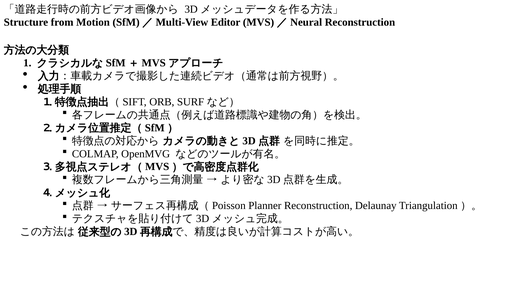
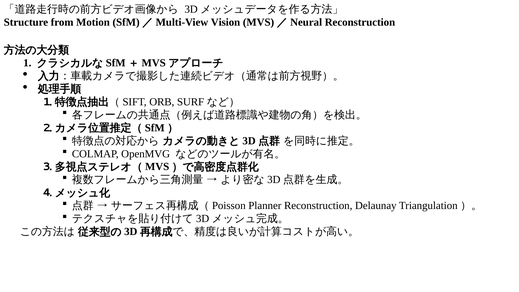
Editor: Editor -> Vision (226, 22)
